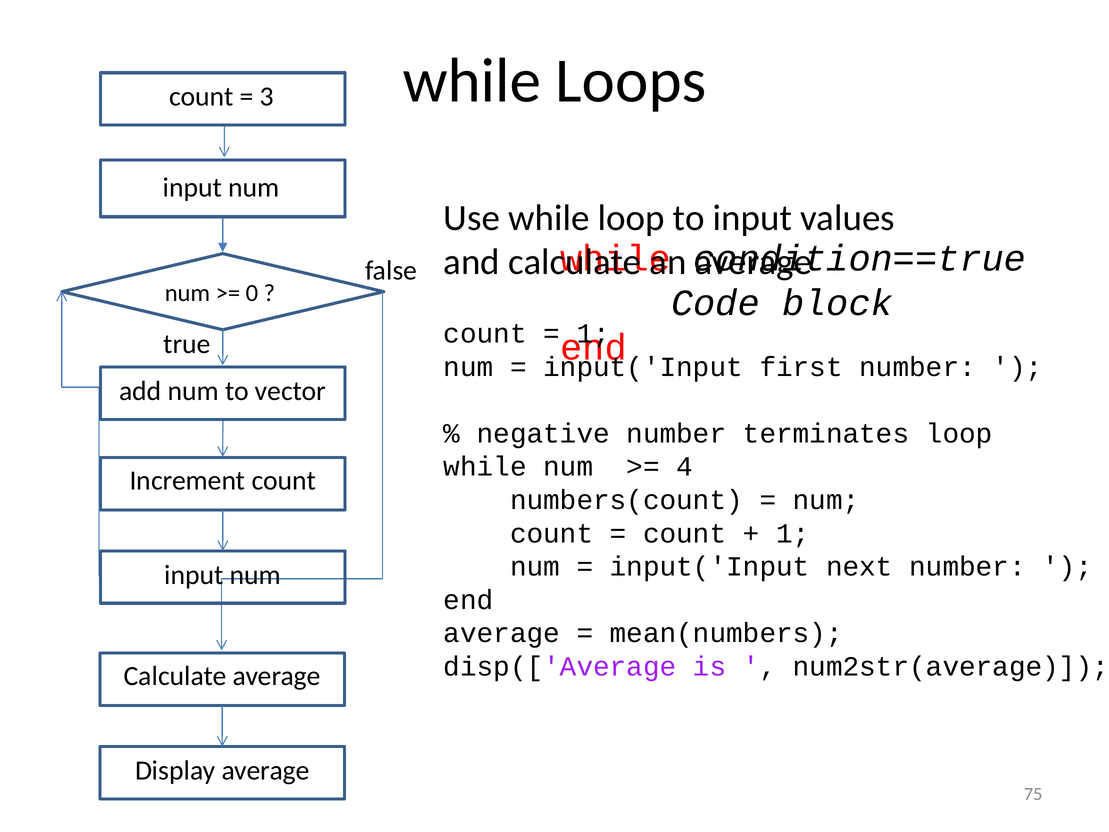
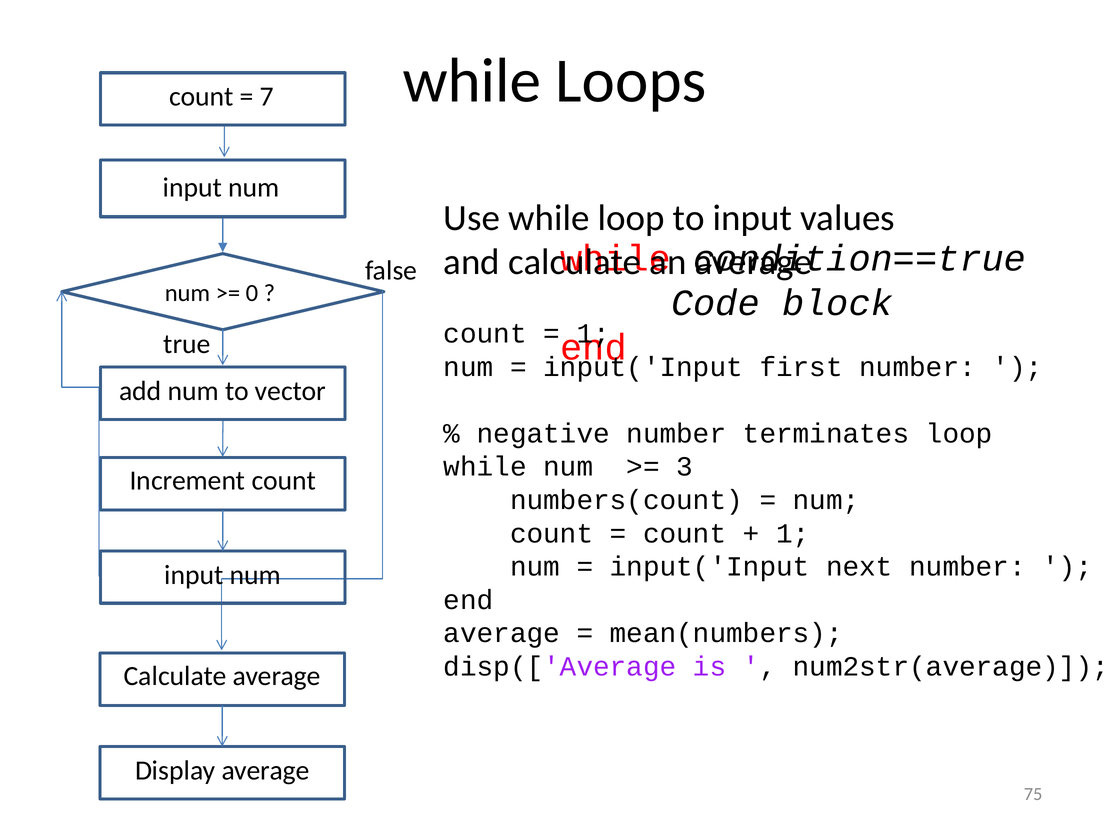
3: 3 -> 7 (267, 97)
4: 4 -> 3 (685, 467)
